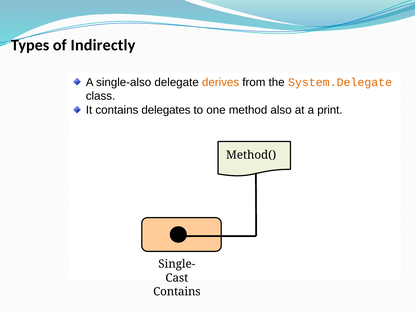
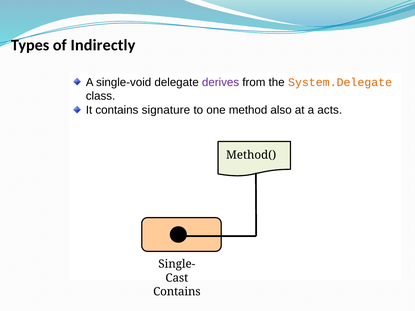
single-also: single-also -> single-void (124, 82)
derives colour: orange -> purple (221, 82)
delegates: delegates -> signature (166, 110)
print: print -> acts (330, 110)
